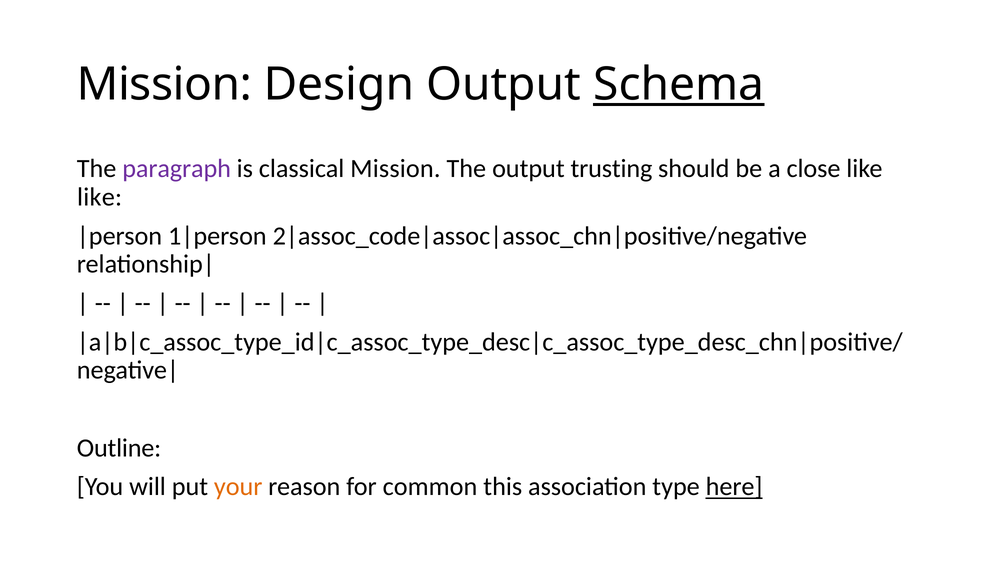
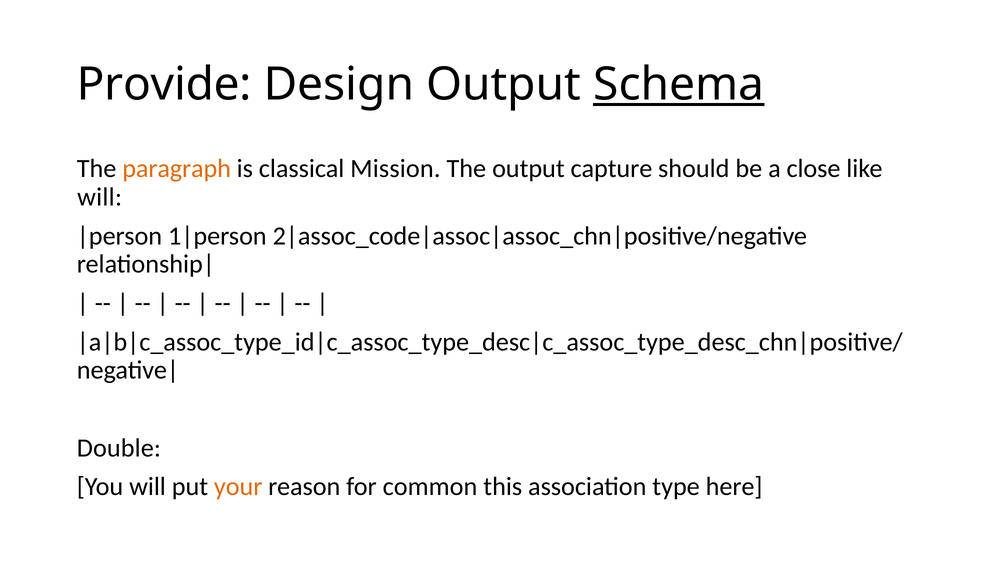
Mission: Mission -> Provide (164, 85)
paragraph colour: purple -> orange (177, 169)
trusting: trusting -> capture (611, 169)
like: like -> will (100, 197)
Outline: Outline -> Double (119, 448)
here underline: present -> none (734, 487)
